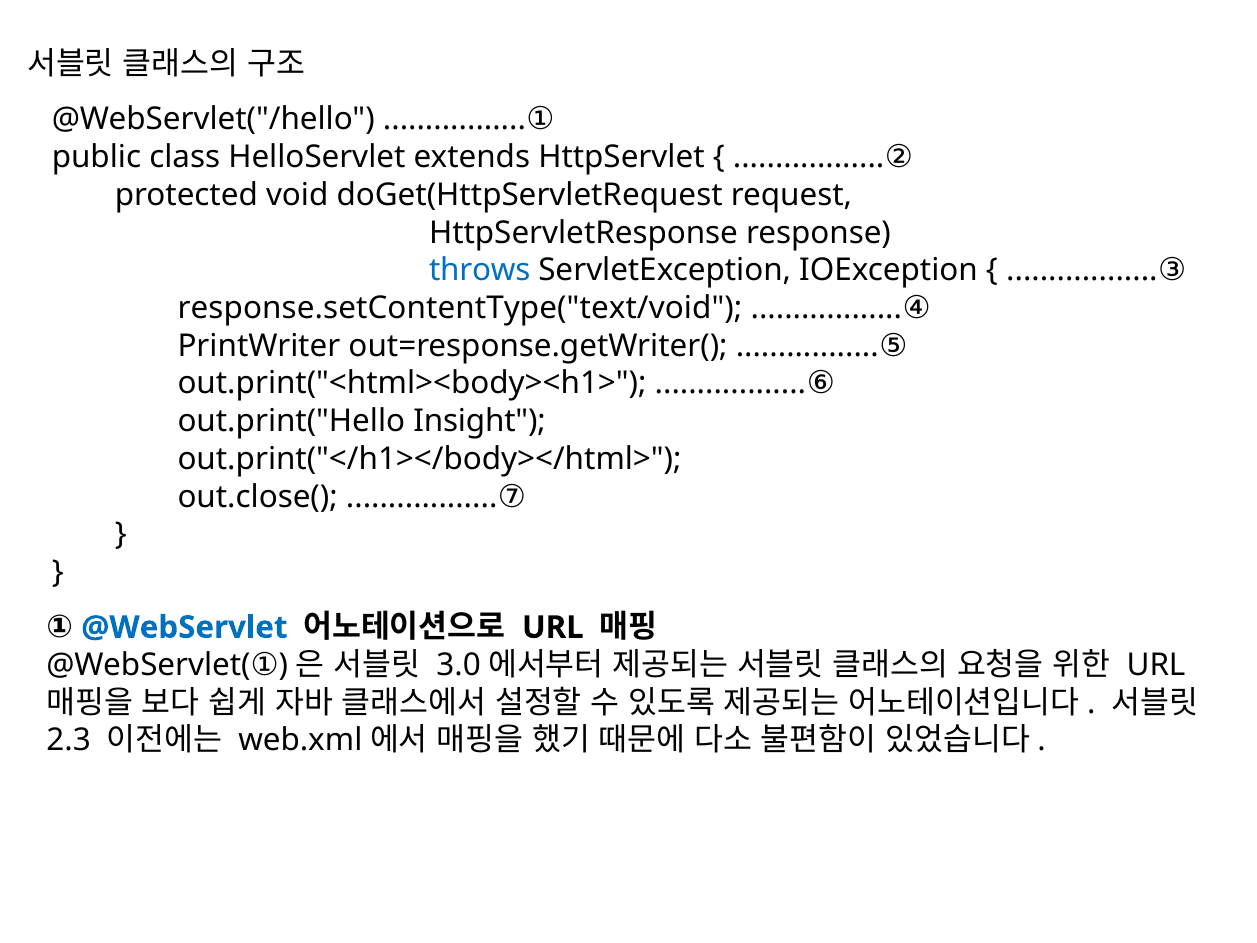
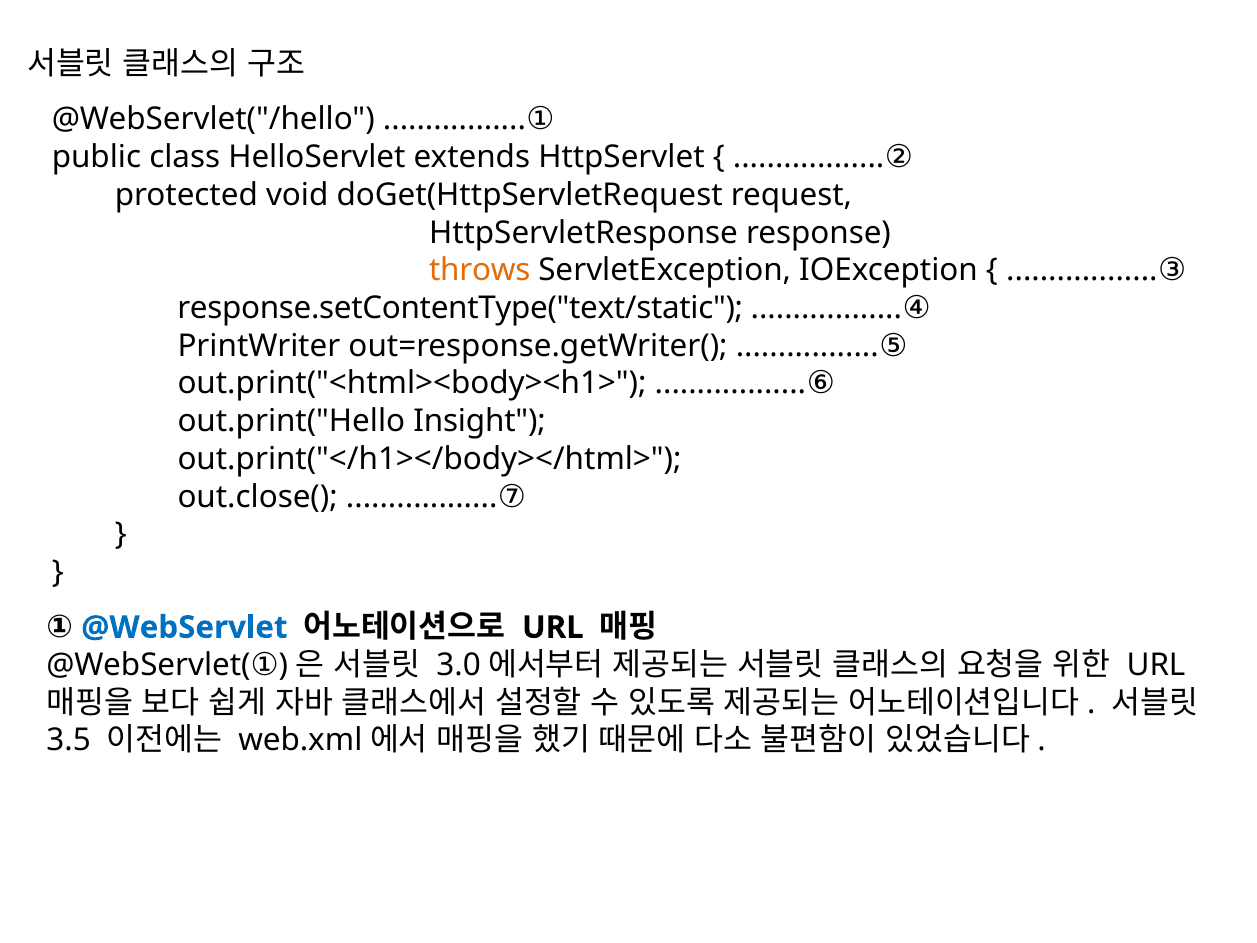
throws colour: blue -> orange (480, 270)
response.setContentType("text/void: response.setContentType("text/void -> response.setContentType("text/static (460, 308)
2.3: 2.3 -> 3.5 (69, 740)
